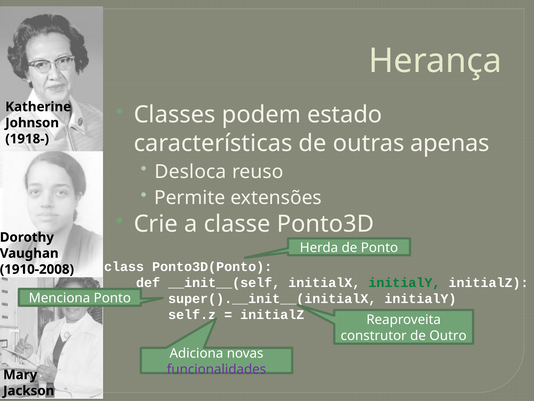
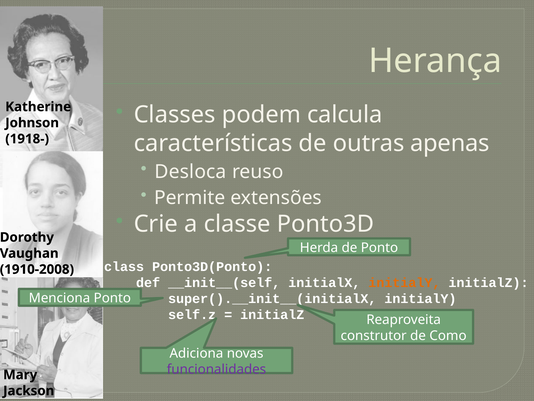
estado: estado -> calcula (345, 115)
initialY colour: green -> orange (404, 282)
Outro: Outro -> Como (448, 335)
